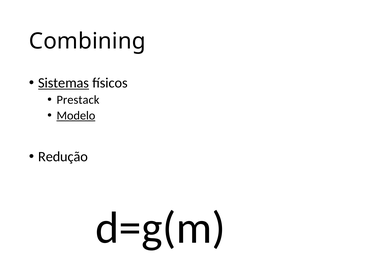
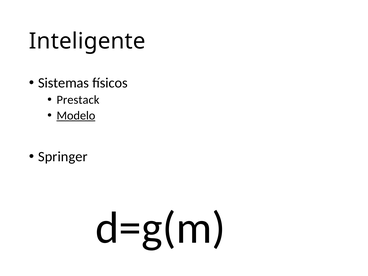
Combining: Combining -> Inteligente (87, 41)
Sistemas underline: present -> none (64, 83)
Redução: Redução -> Springer (63, 157)
